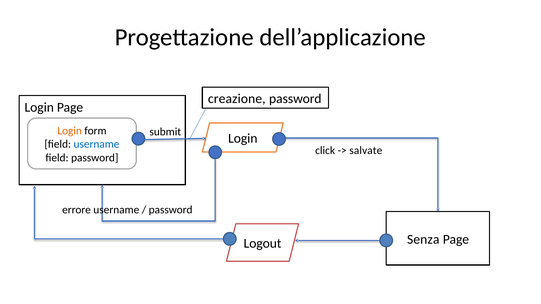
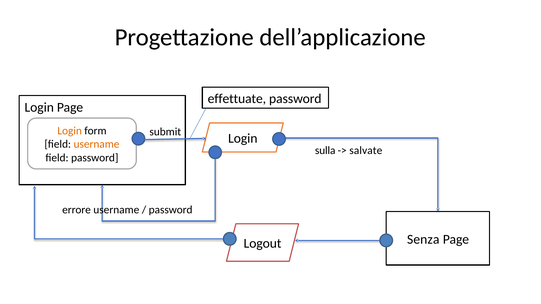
creazione: creazione -> effettuate (237, 99)
username colour: blue -> orange (96, 144)
click: click -> sulla (325, 151)
